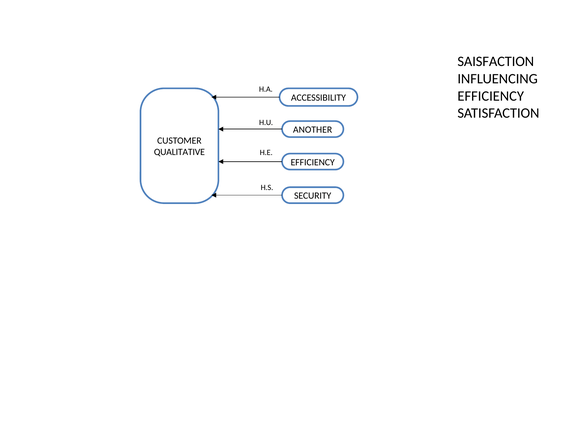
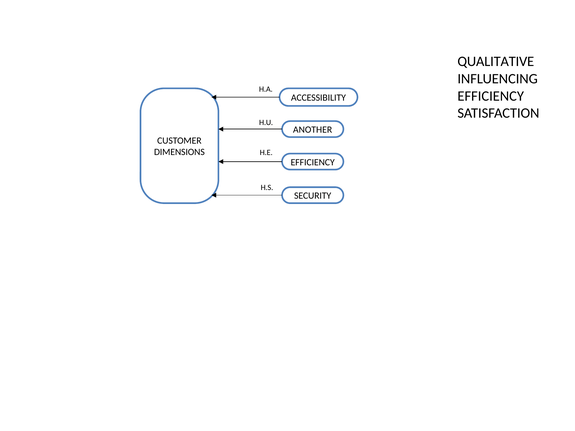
SAISFACTION: SAISFACTION -> QUALITATIVE (496, 62)
QUALITATIVE: QUALITATIVE -> DIMENSIONS (179, 152)
